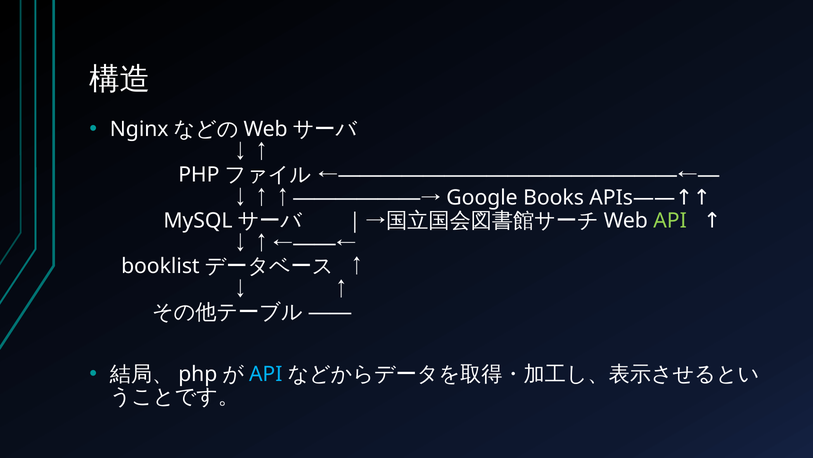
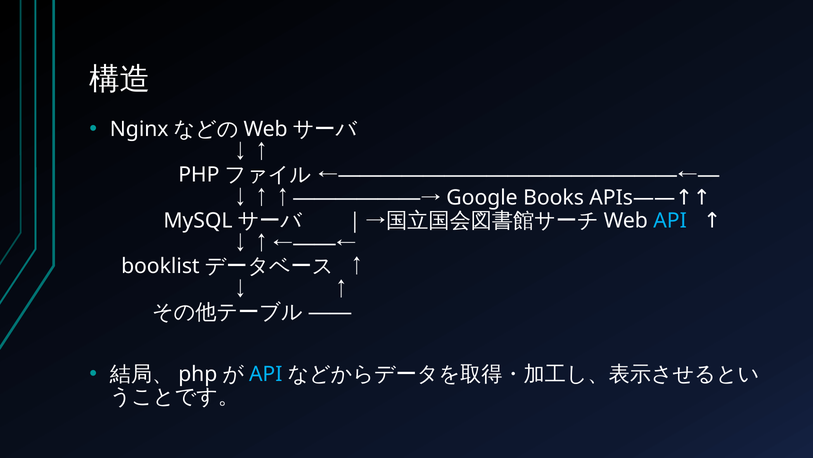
API colour: light green -> light blue (670, 220)
